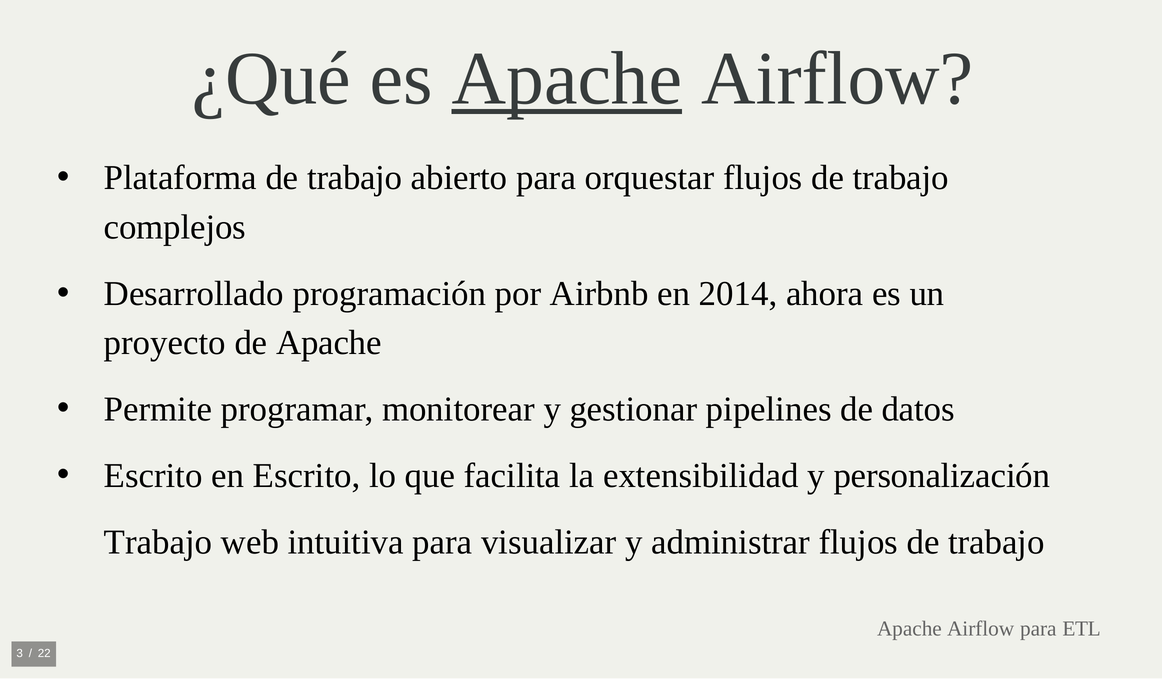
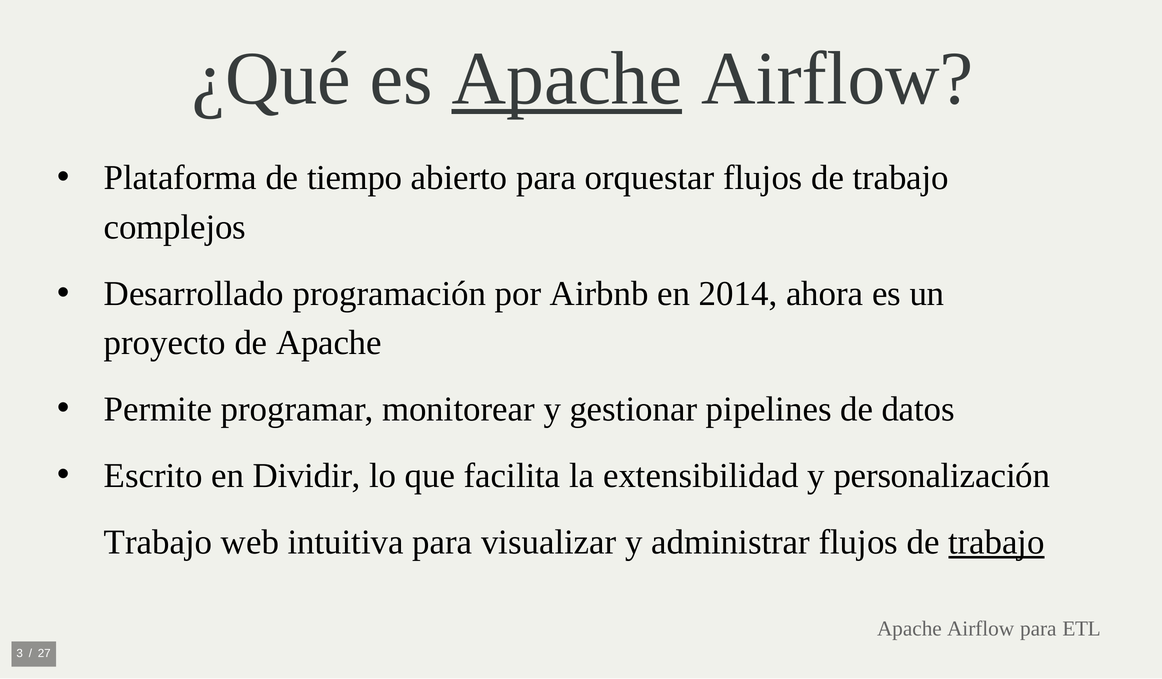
Plataforma de trabajo: trabajo -> tiempo (355, 178)
en Escrito: Escrito -> Dividir (307, 475)
trabajo underline: none -> present (996, 542)
22: 22 -> 27 (44, 653)
